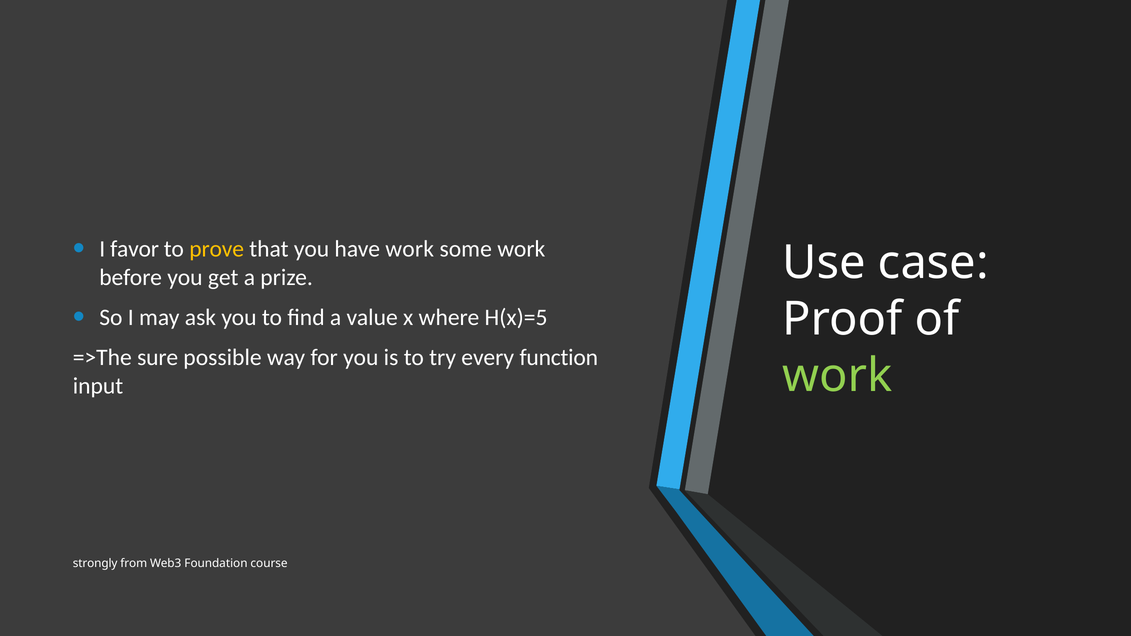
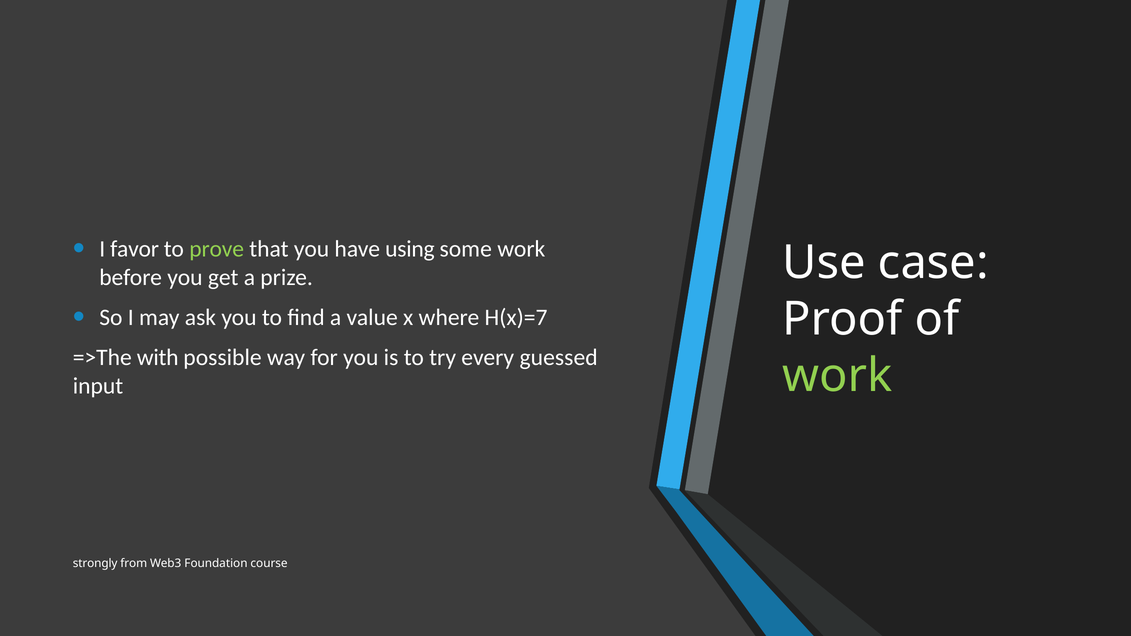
prove colour: yellow -> light green (217, 249)
have work: work -> using (410, 249)
H(x)=5: H(x)=5 -> H(x)=7 (516, 318)
sure: sure -> with (158, 358)
function: function -> guessed (559, 358)
